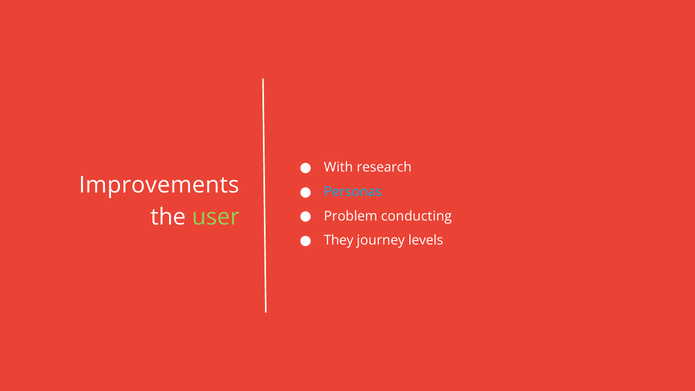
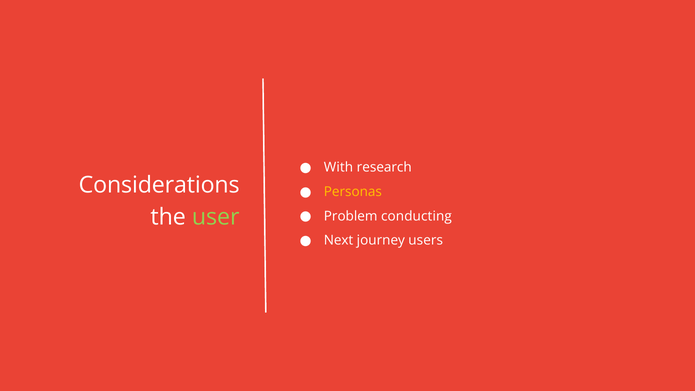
Improvements: Improvements -> Considerations (159, 185)
Personas colour: light blue -> yellow (353, 192)
They: They -> Next (339, 240)
levels: levels -> users (426, 240)
